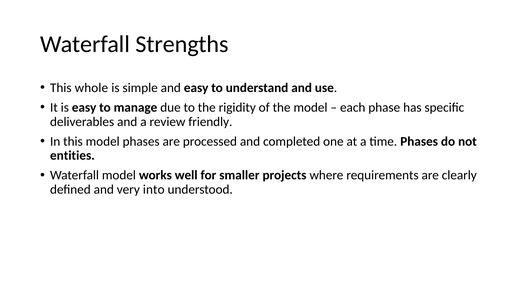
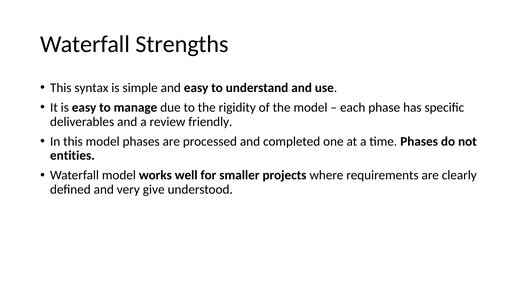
whole: whole -> syntax (92, 88)
into: into -> give (154, 190)
